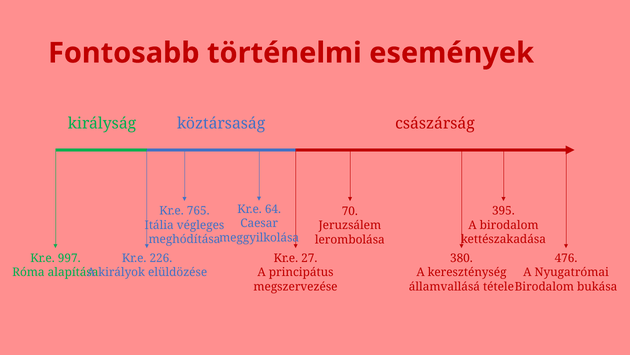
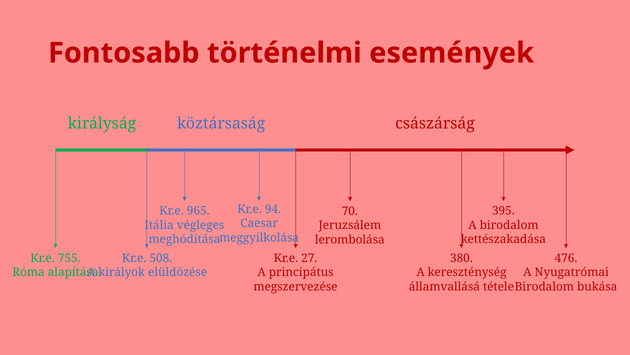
64: 64 -> 94 (273, 209)
765: 765 -> 965 (198, 211)
997: 997 -> 755 (69, 258)
226: 226 -> 508 (161, 258)
